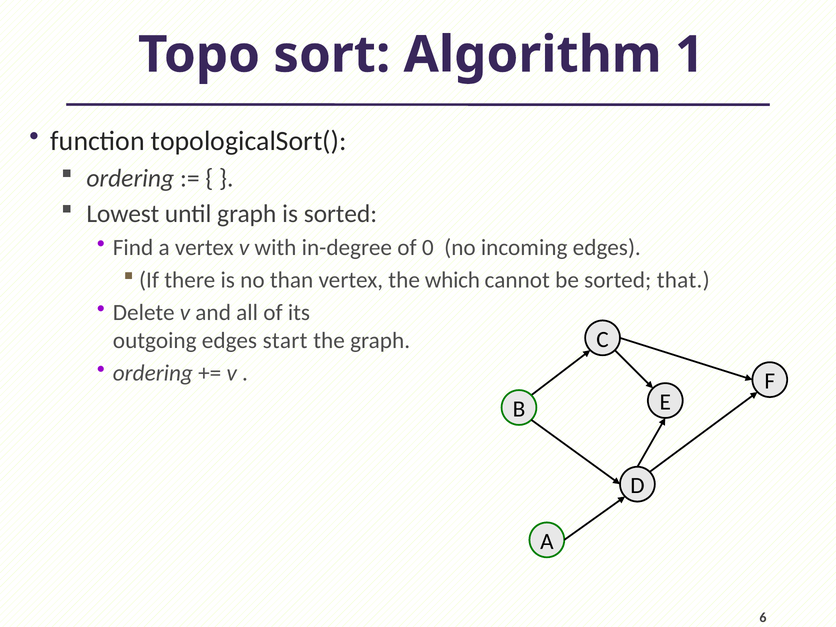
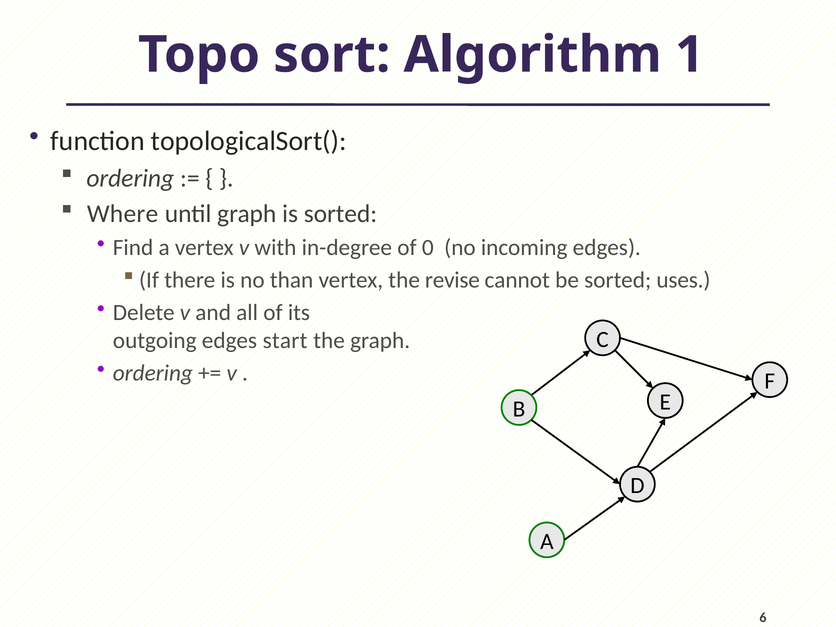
Lowest: Lowest -> Where (123, 214)
which: which -> revise (452, 280)
that: that -> uses (683, 280)
